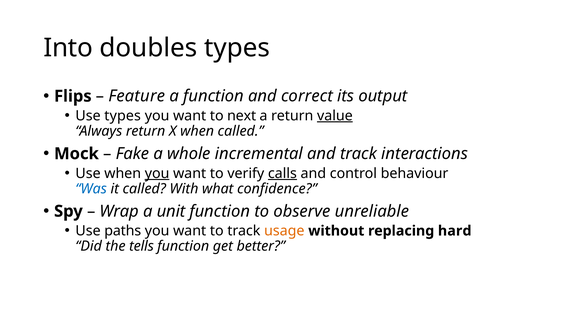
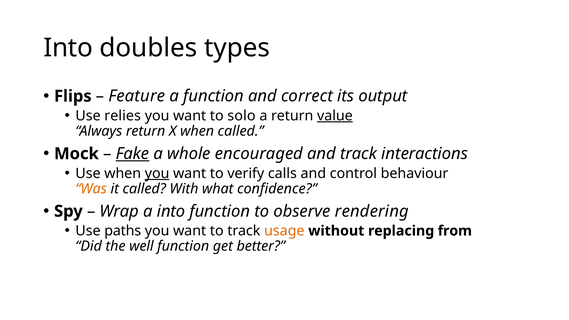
Use types: types -> relies (123, 116)
next: next -> solo (241, 116)
Fake underline: none -> present (132, 154)
incremental: incremental -> encouraged (259, 154)
calls underline: present -> none (282, 173)
Was colour: blue -> orange (91, 189)
a unit: unit -> into (171, 211)
unreliable: unreliable -> rendering (372, 211)
hard: hard -> from (455, 231)
tells: tells -> well (141, 246)
